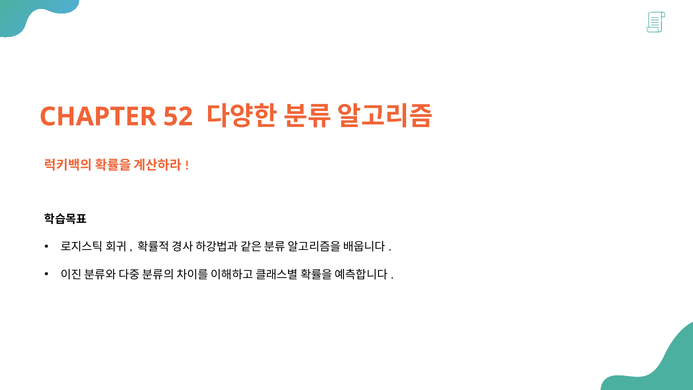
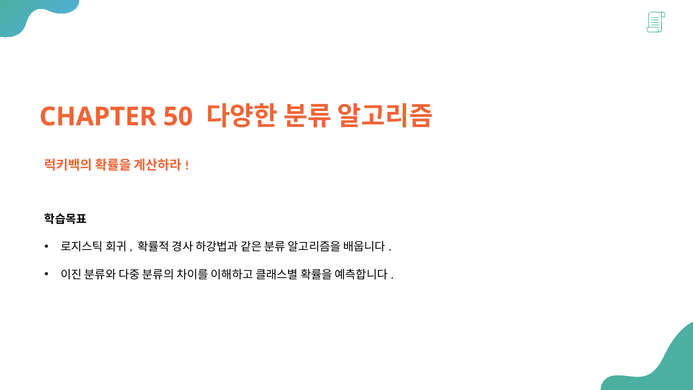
52: 52 -> 50 (178, 117)
